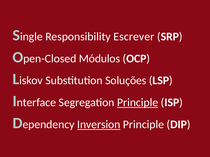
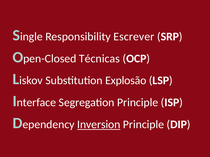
Módulos: Módulos -> Técnicas (99, 59)
Soluções: Soluções -> Explosão (126, 81)
Principle underline: present -> none (138, 103)
